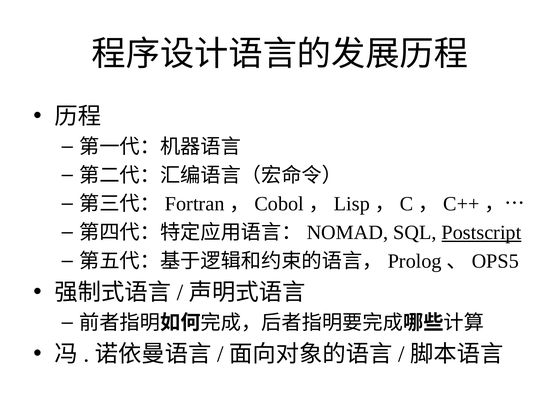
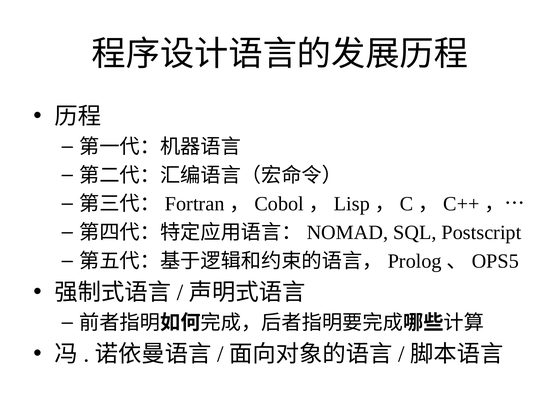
Postscript underline: present -> none (481, 233)
